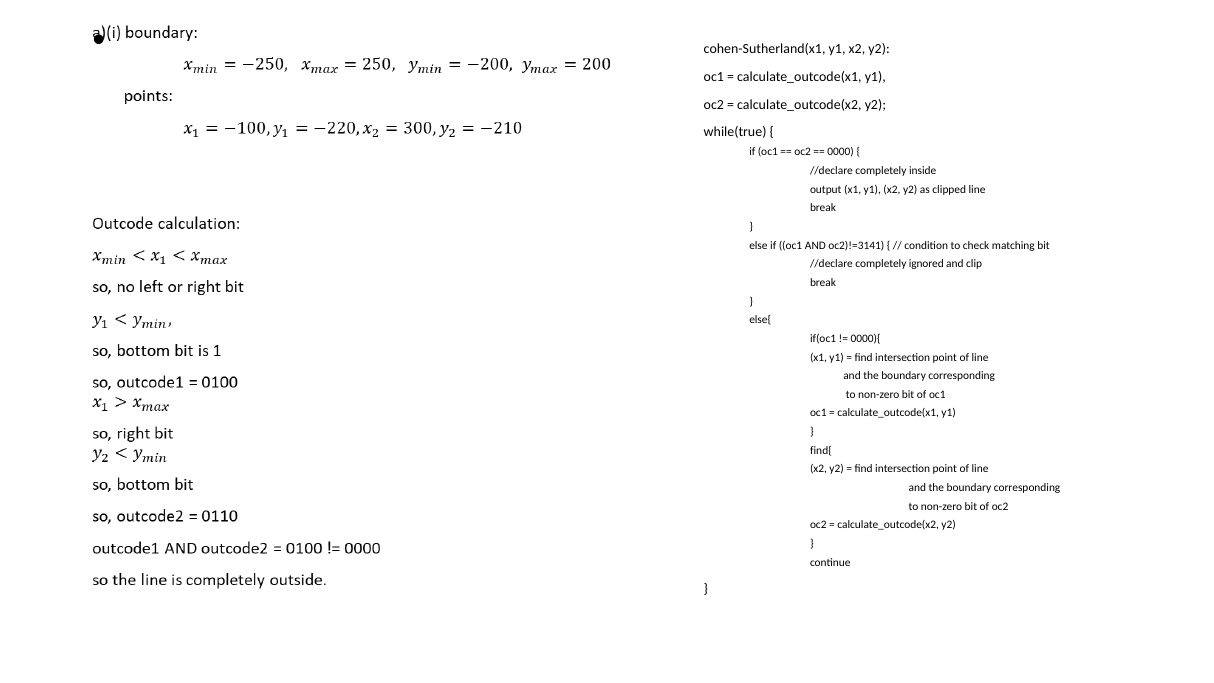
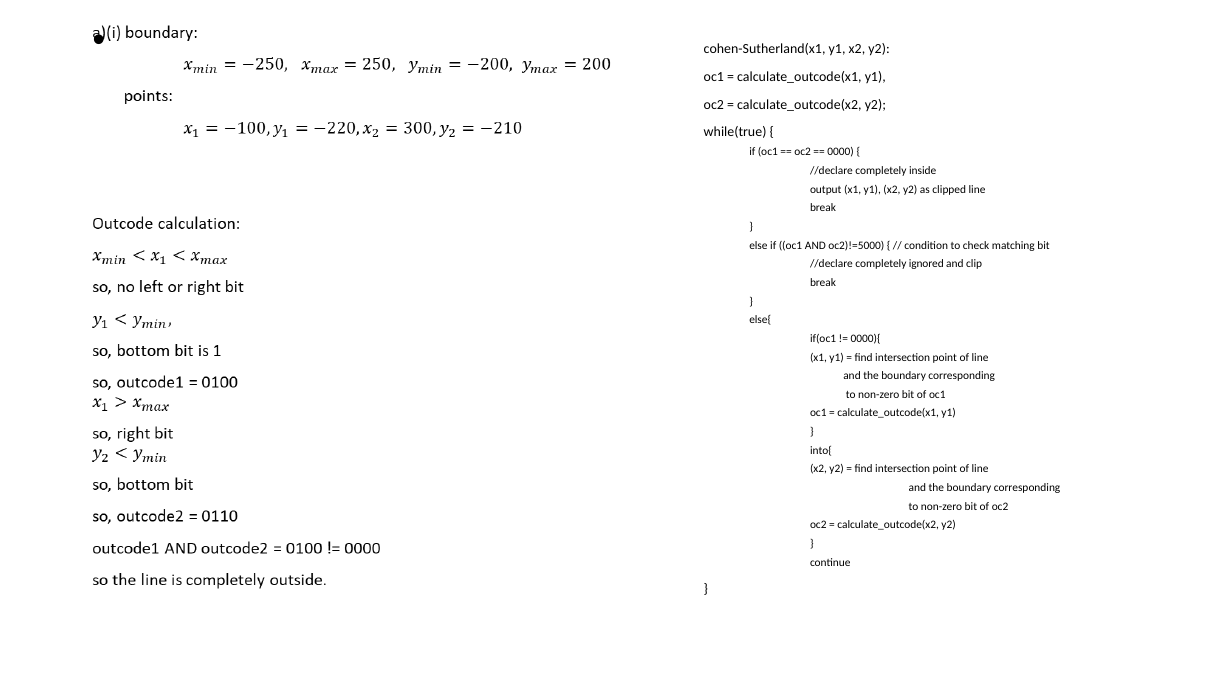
oc2)!=3141: oc2)!=3141 -> oc2)!=5000 (856, 245)
find{: find{ -> into{ (821, 450)
